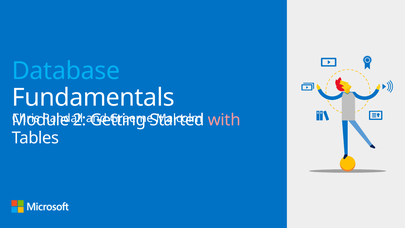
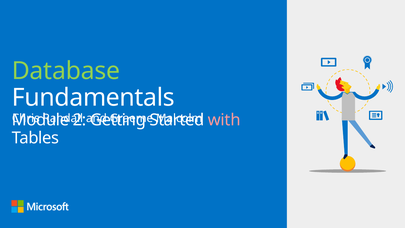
Database colour: light blue -> light green (66, 71)
